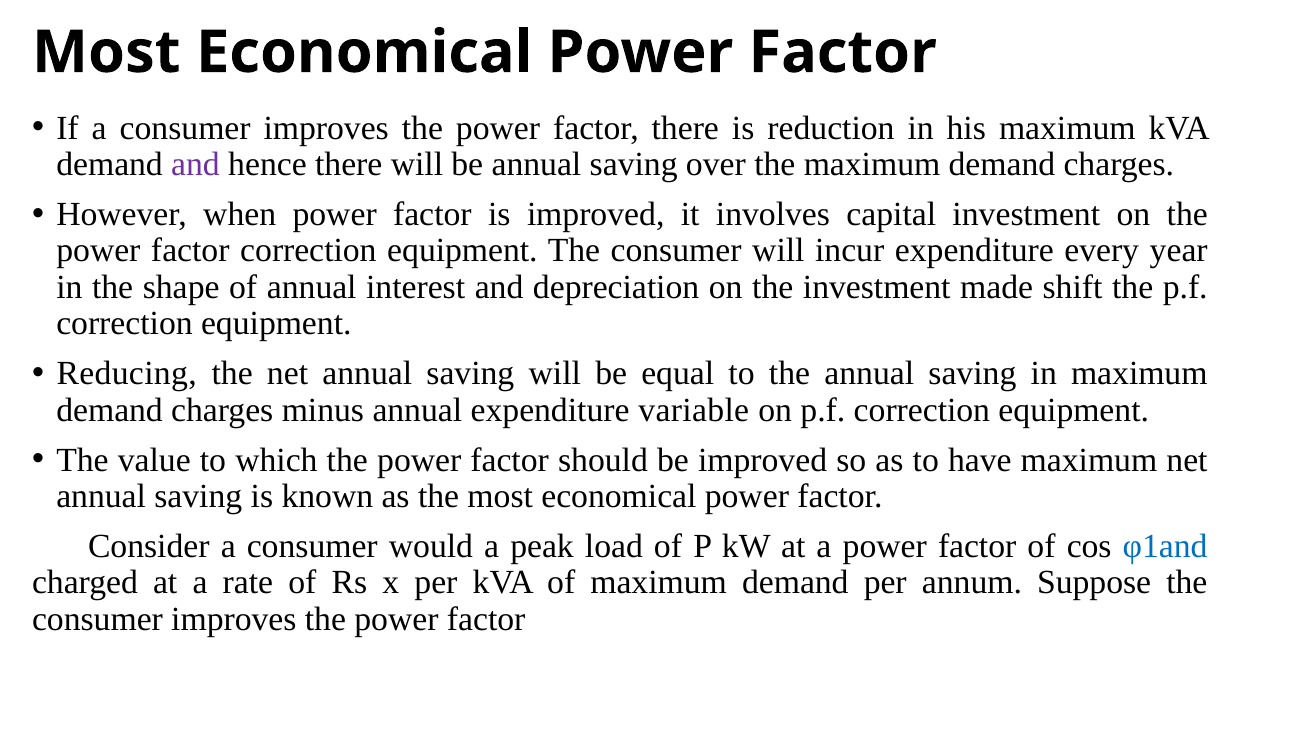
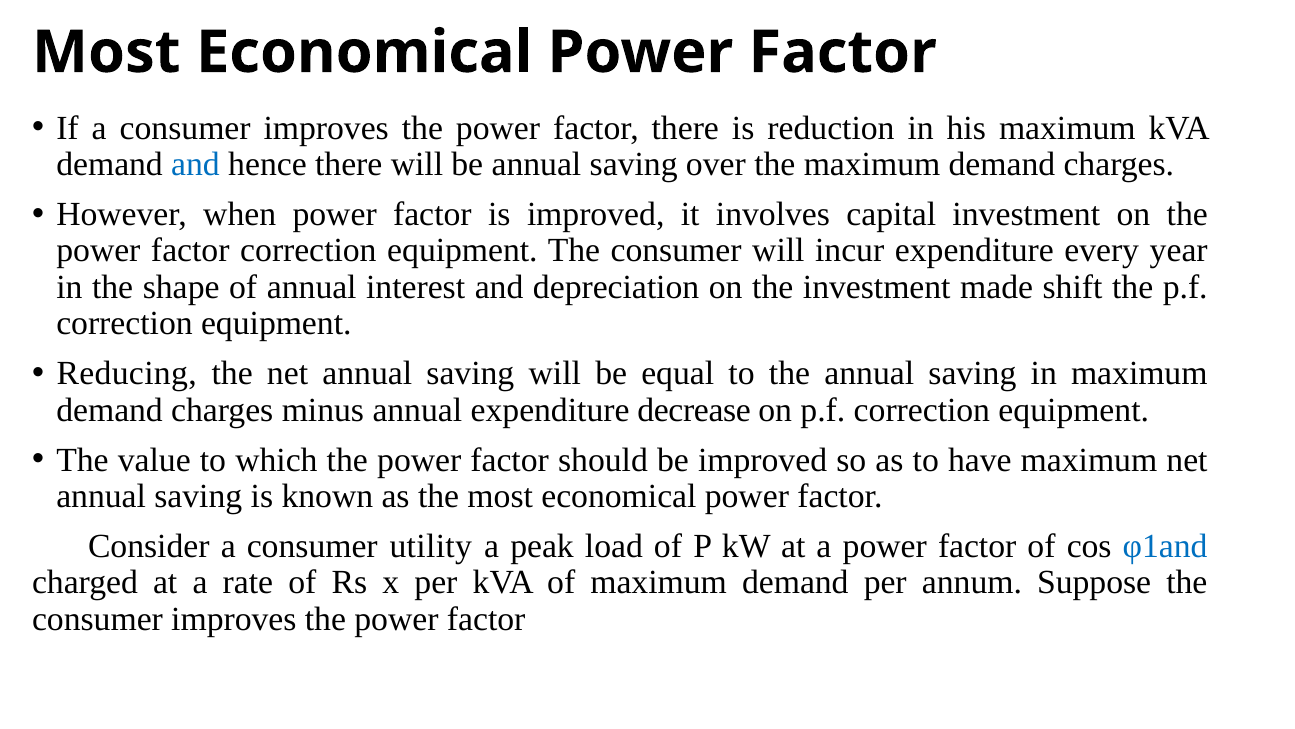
and colour: purple -> blue (196, 164)
variable: variable -> decrease (694, 410)
would: would -> utility (431, 546)
